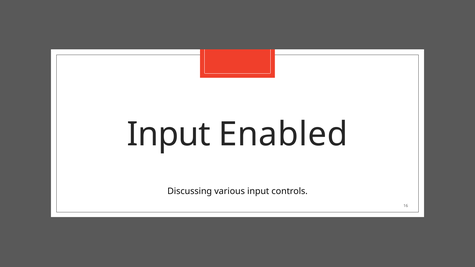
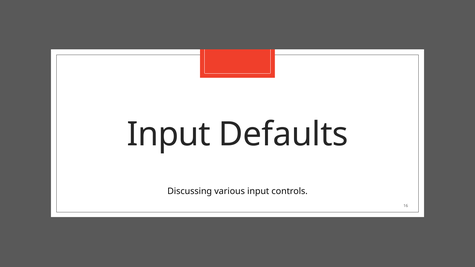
Enabled: Enabled -> Defaults (283, 134)
